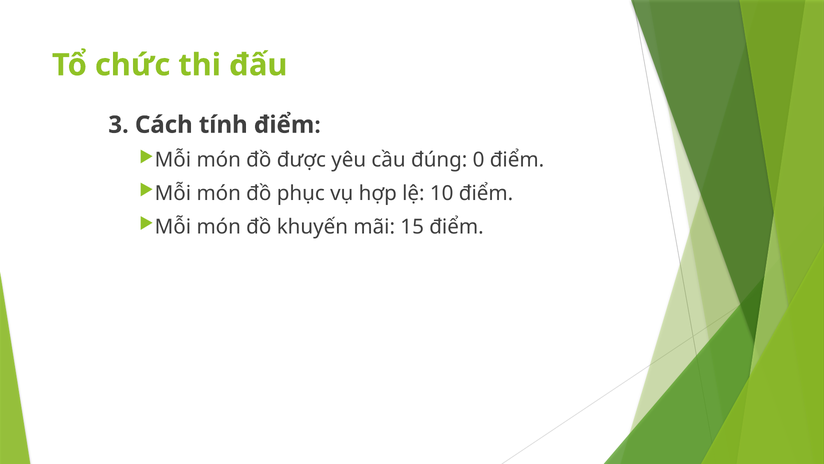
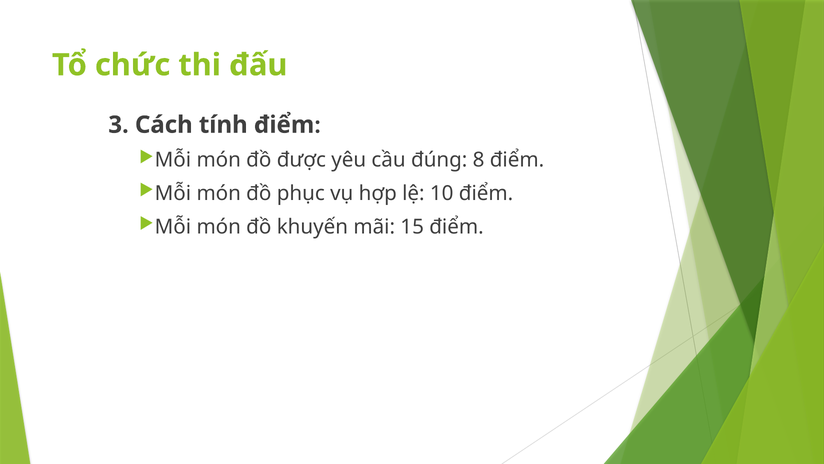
0: 0 -> 8 (479, 160)
